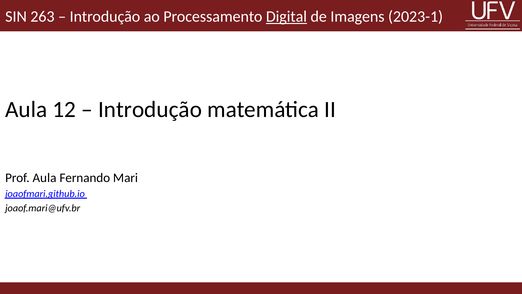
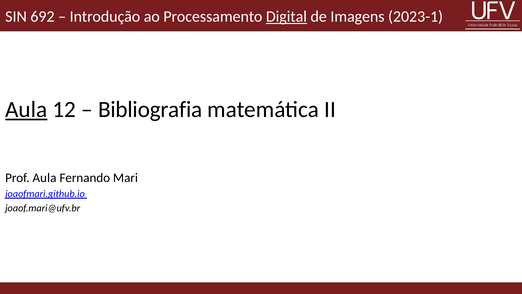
263: 263 -> 692 (42, 17)
Aula underline: none -> present (26, 109)
Introdução: Introdução -> Bibliografia (150, 109)
